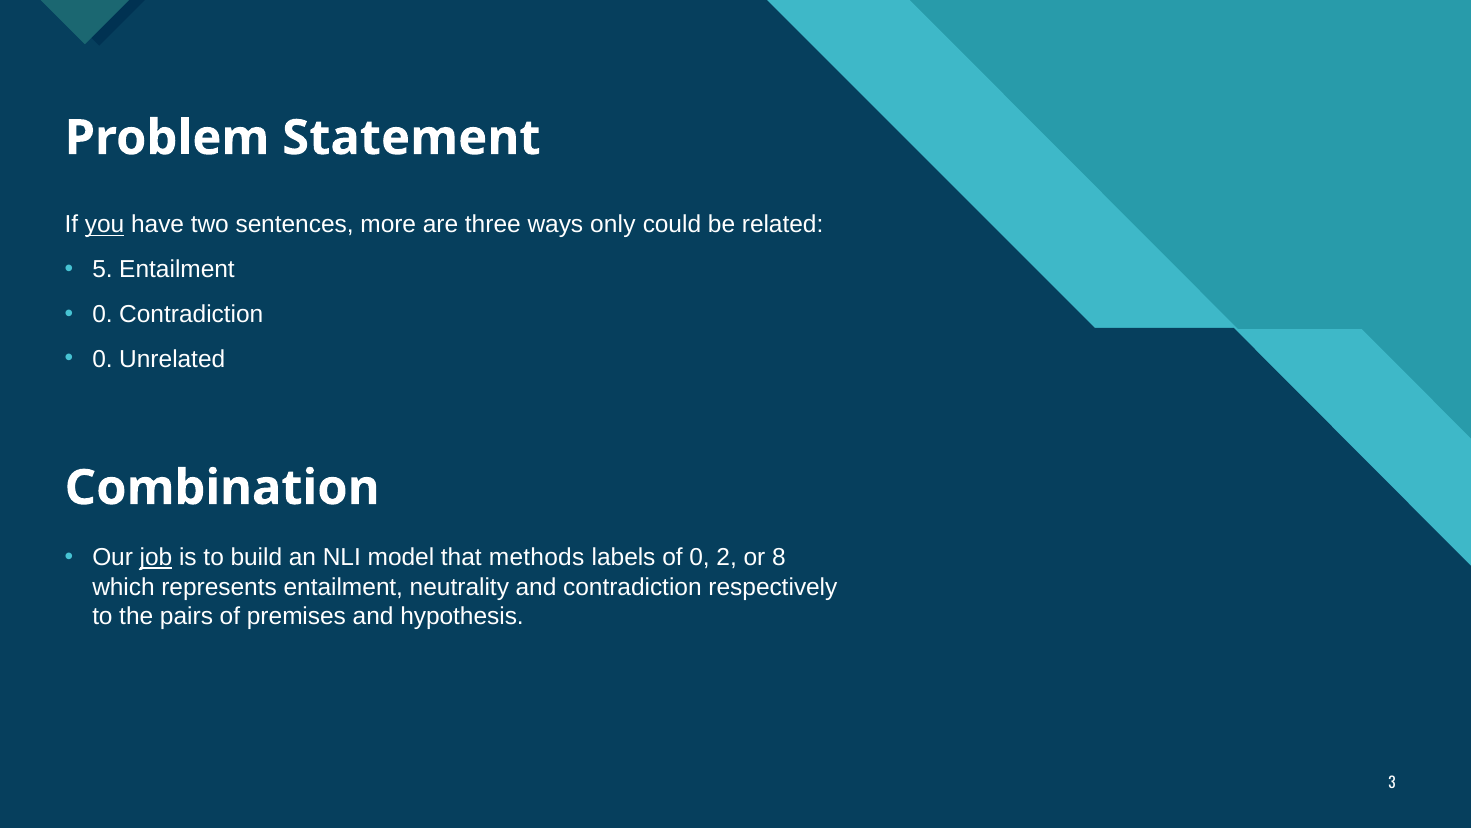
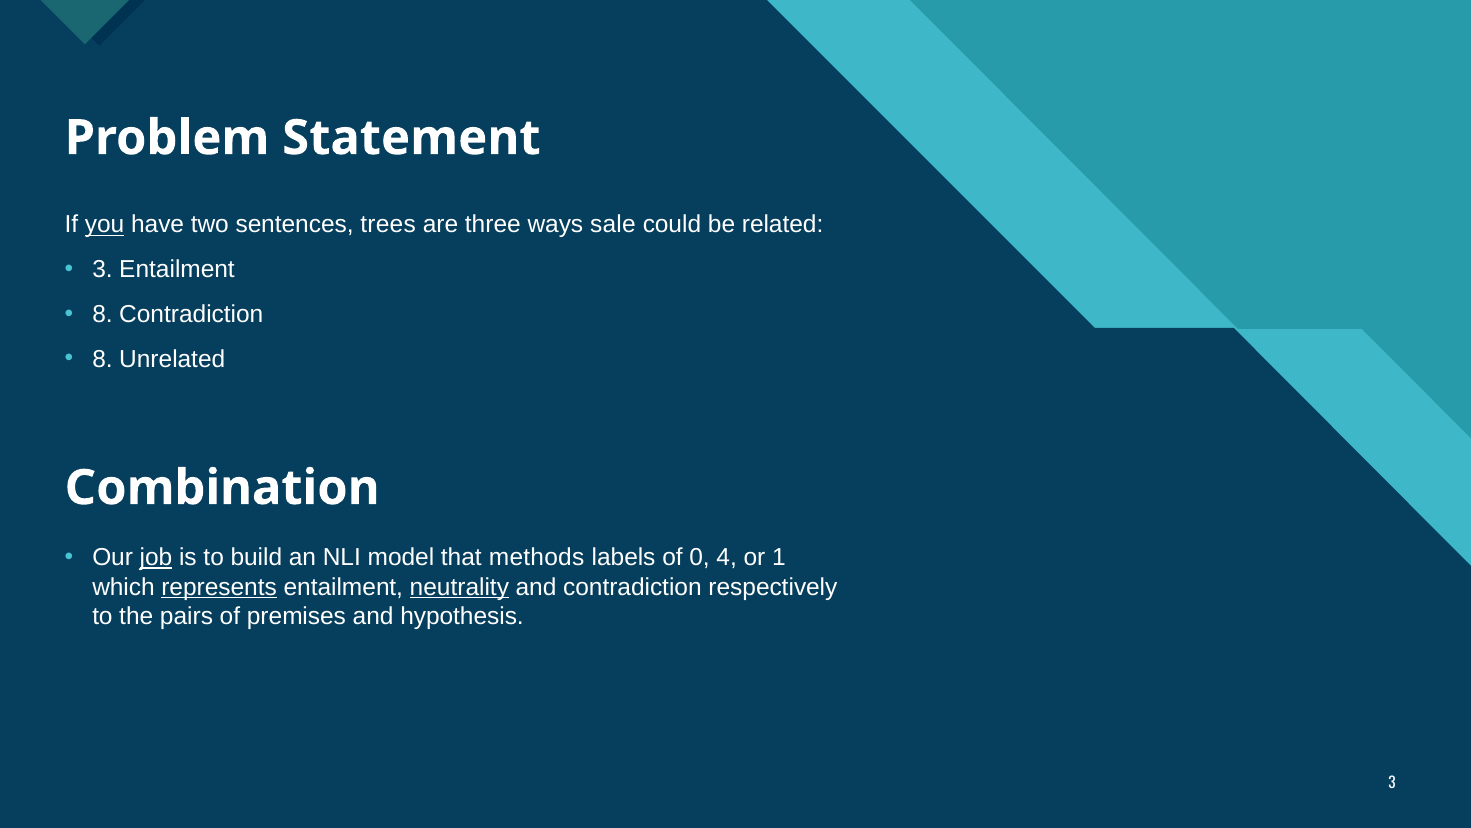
more: more -> trees (388, 225)
only: only -> sale (613, 225)
5: 5 -> 3 (102, 269)
0: 0 -> 8 (102, 314)
0: 0 -> 8 (102, 359)
2: 2 -> 4 (727, 557)
8: 8 -> 1 (779, 557)
represents underline: none -> present (219, 587)
neutrality underline: none -> present (459, 587)
